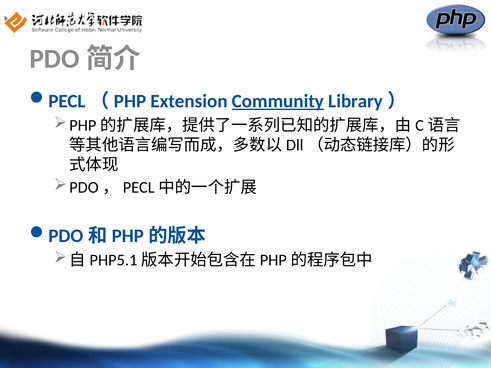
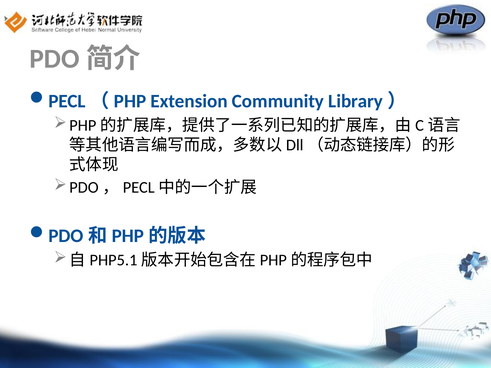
Community underline: present -> none (278, 101)
